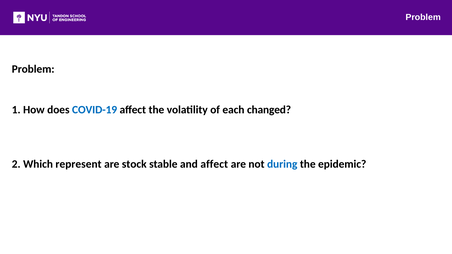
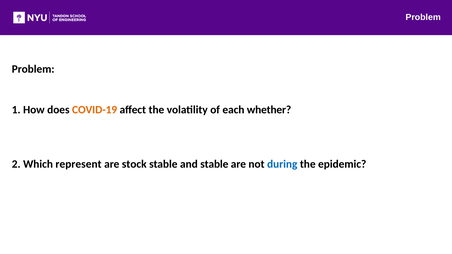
COVID-19 colour: blue -> orange (95, 110)
changed: changed -> whether (269, 110)
and affect: affect -> stable (214, 164)
